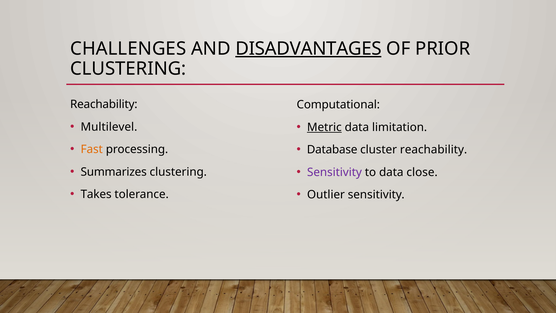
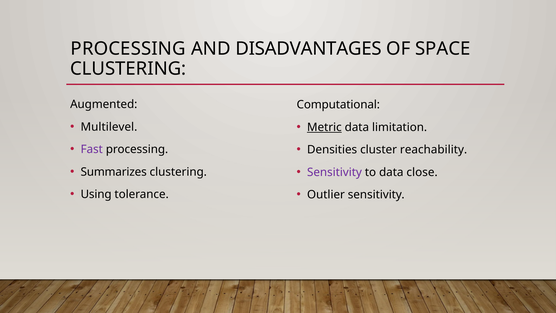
CHALLENGES: CHALLENGES -> PROCESSING (128, 49)
DISADVANTAGES underline: present -> none (309, 49)
PRIOR: PRIOR -> SPACE (443, 49)
Reachability: Reachability -> Augmented (104, 104)
Fast colour: orange -> purple (92, 149)
Database: Database -> Densities (332, 150)
Takes: Takes -> Using (96, 194)
